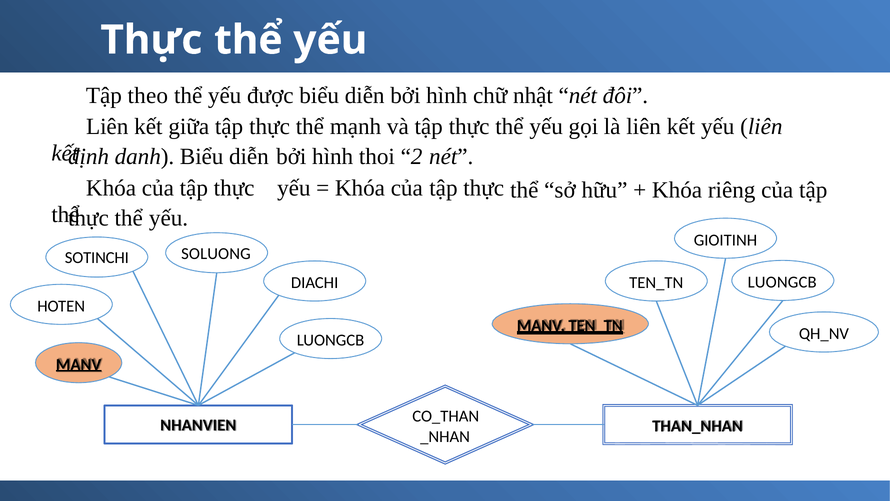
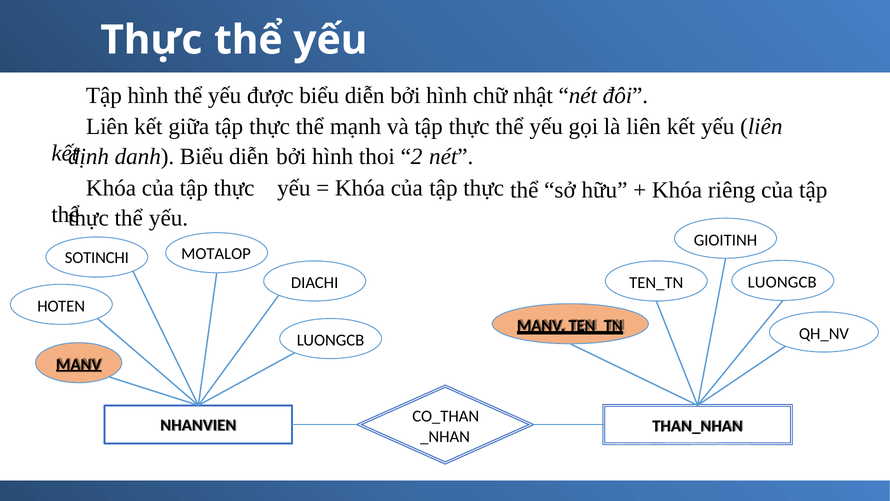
Tập theo: theo -> hình (148, 95)
SOLUONG: SOLUONG -> MOTALOP (216, 253)
